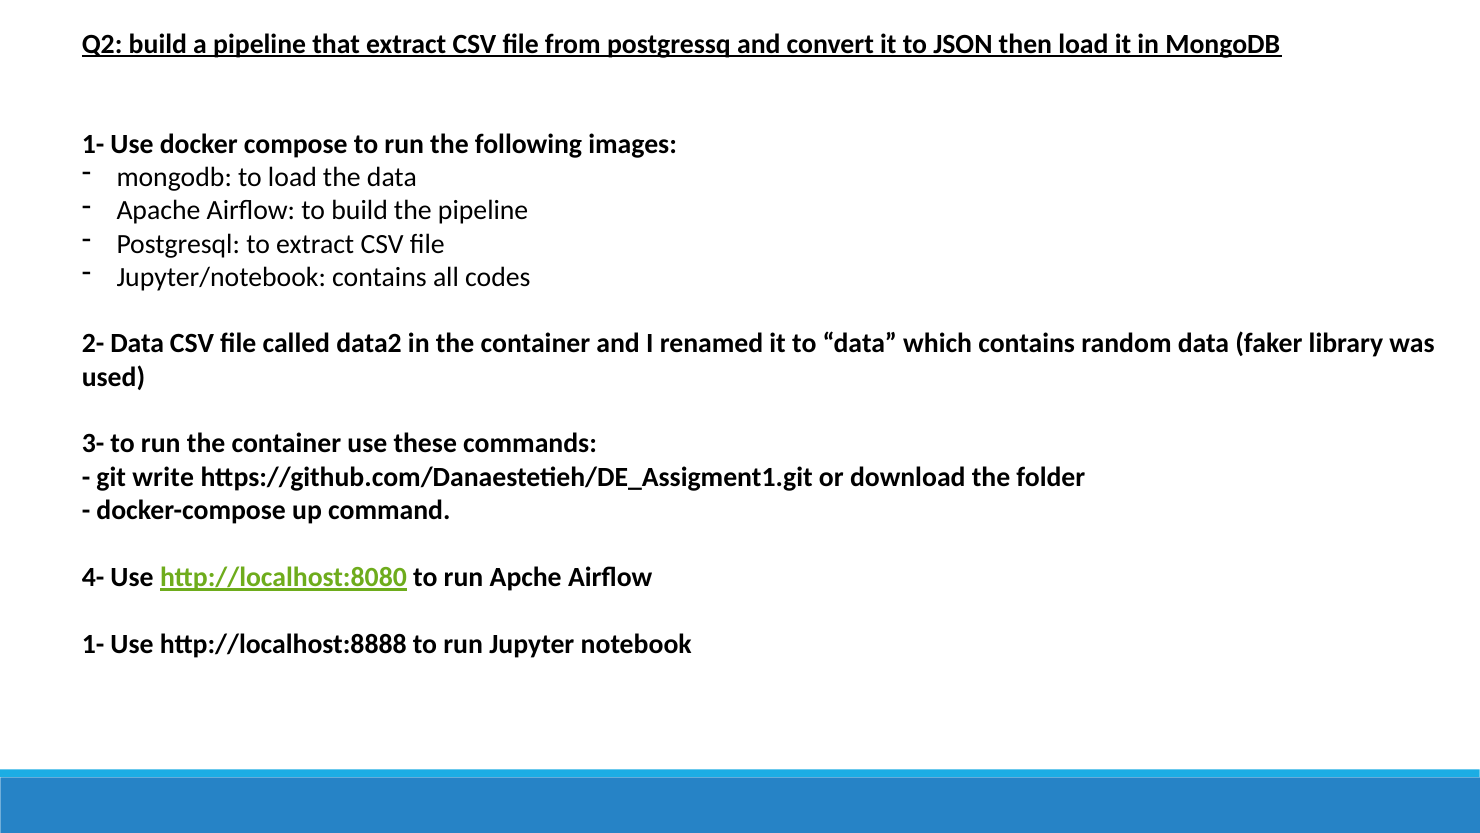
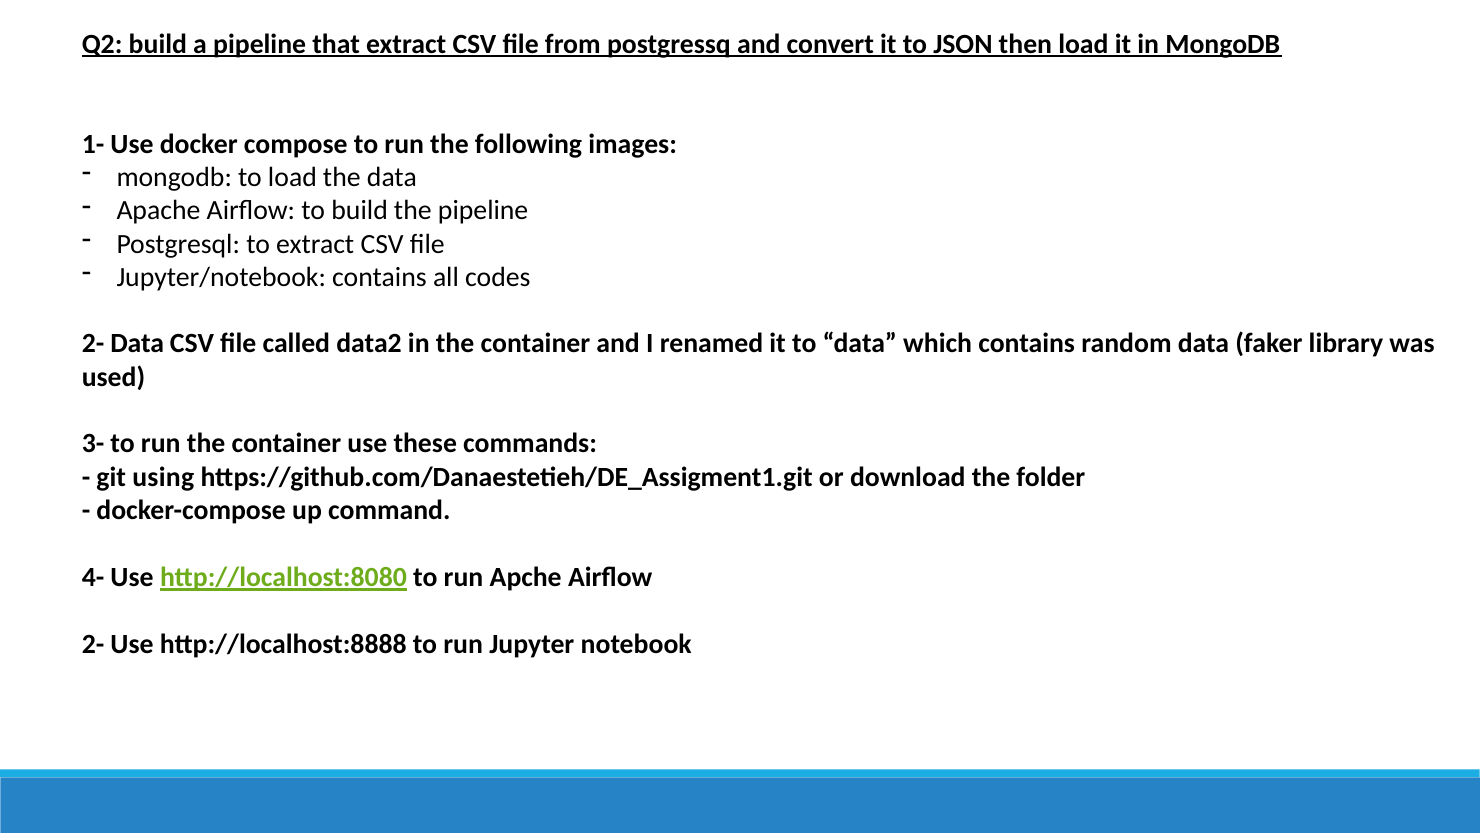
write: write -> using (163, 477)
1-: 1- -> 2- (93, 644)
